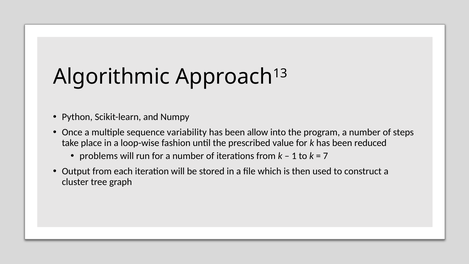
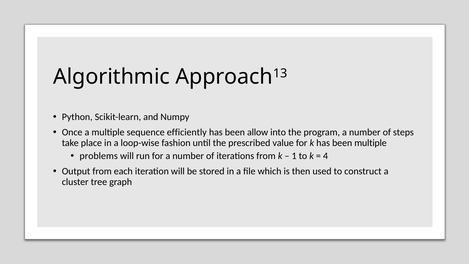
variability: variability -> efficiently (187, 132)
been reduced: reduced -> multiple (370, 143)
7: 7 -> 4 (326, 156)
